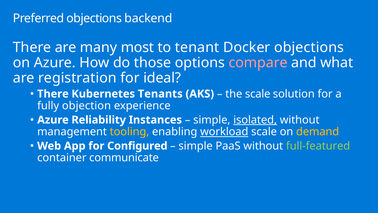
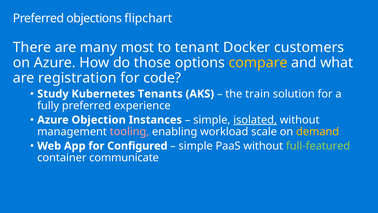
backend: backend -> flipchart (148, 18)
Docker objections: objections -> customers (309, 47)
compare colour: pink -> yellow (258, 63)
ideal: ideal -> code (162, 78)
There: There -> Study (53, 94)
the scale: scale -> train (258, 94)
fully objection: objection -> preferred (87, 106)
Reliability: Reliability -> Objection (99, 120)
tooling colour: yellow -> pink (129, 132)
workload underline: present -> none (224, 132)
